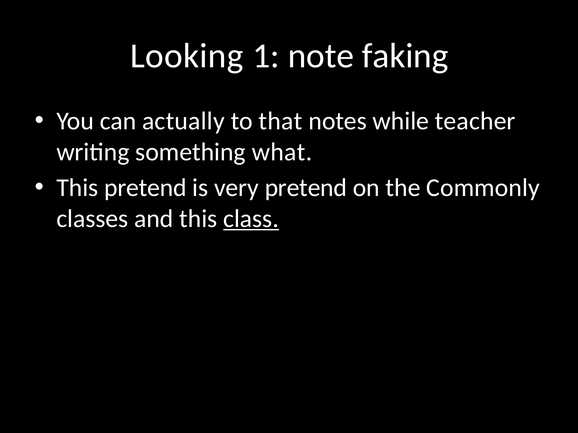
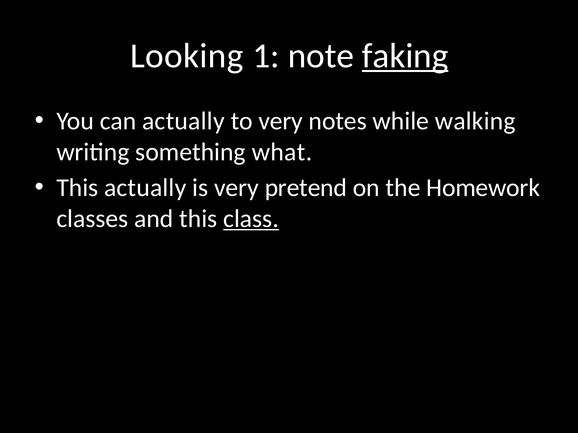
faking underline: none -> present (405, 56)
to that: that -> very (281, 121)
teacher: teacher -> walking (475, 121)
This pretend: pretend -> actually (145, 188)
Commonly: Commonly -> Homework (483, 188)
